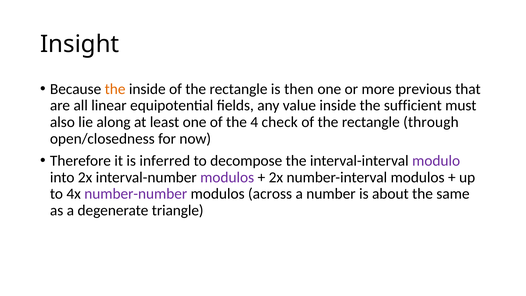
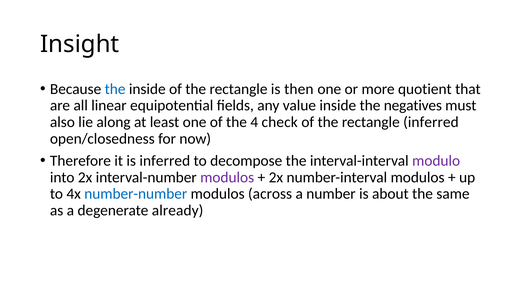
the colour: orange -> blue (115, 89)
previous: previous -> quotient (425, 89)
sufficient: sufficient -> negatives (413, 106)
rectangle through: through -> inferred (431, 122)
number-number colour: purple -> blue (136, 194)
triangle: triangle -> already (178, 210)
